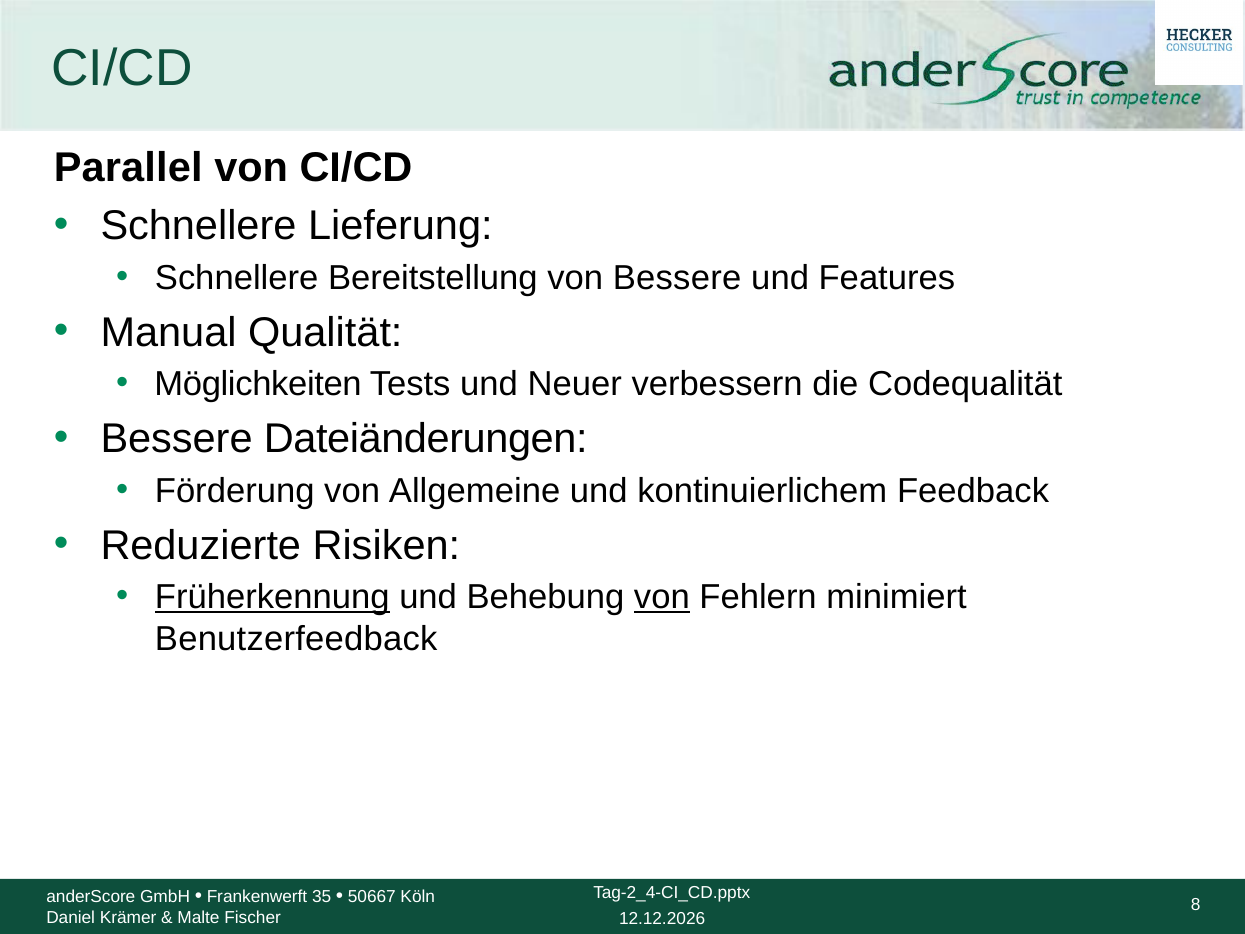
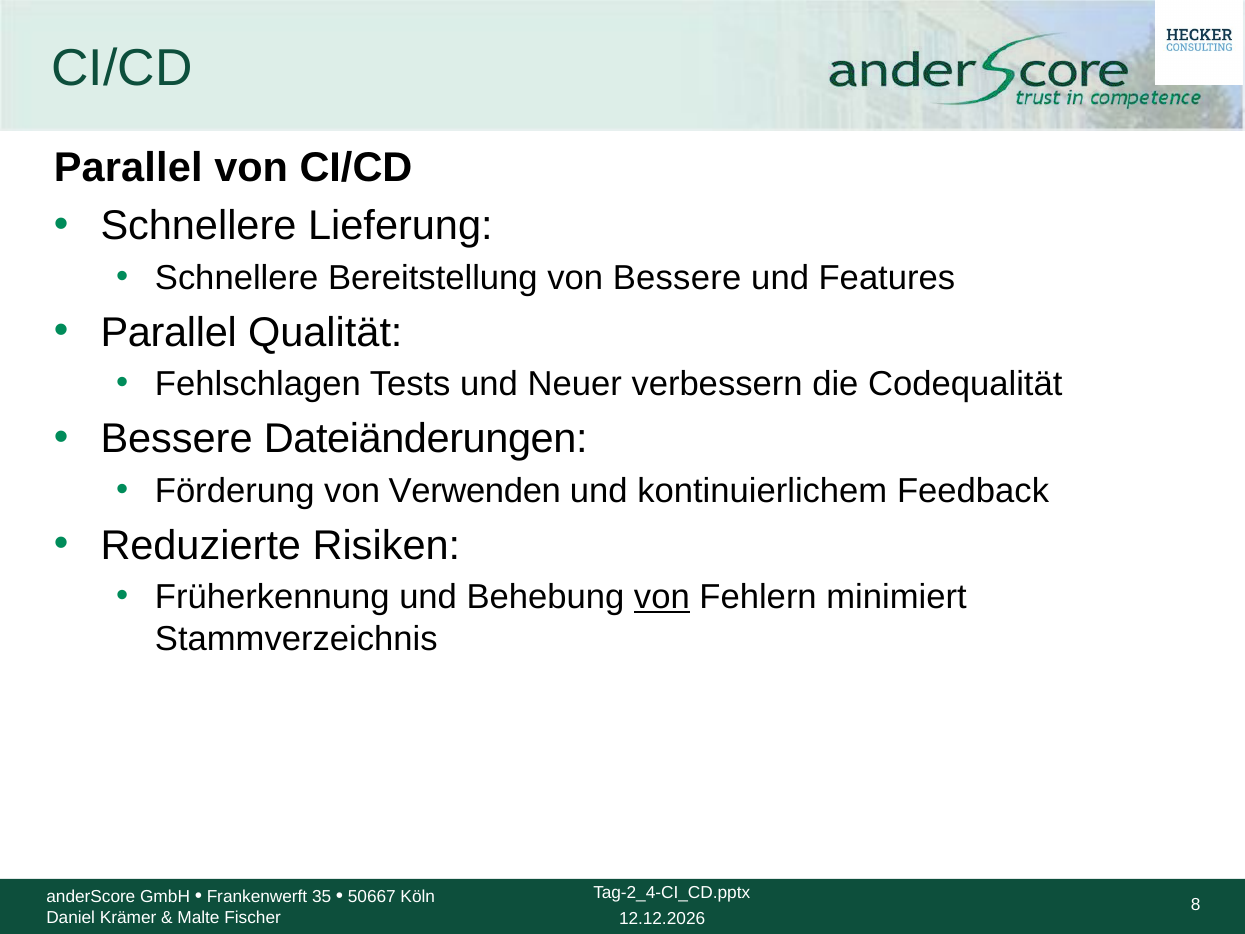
Manual: Manual -> Parallel (169, 332)
Möglichkeiten: Möglichkeiten -> Fehlschlagen (258, 384)
Allgemeine: Allgemeine -> Verwenden (475, 491)
Früherkennung underline: present -> none (272, 597)
Benutzerfeedback: Benutzerfeedback -> Stammverzeichnis (296, 639)
